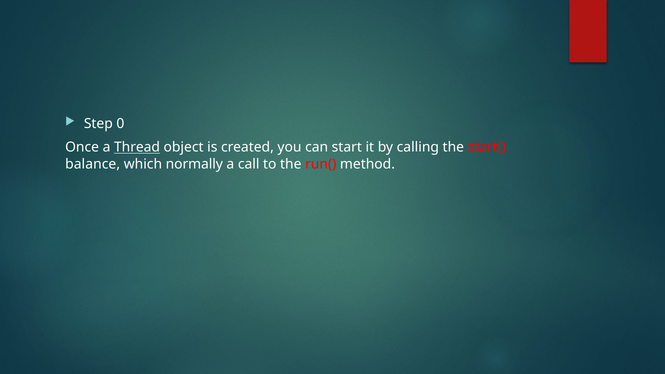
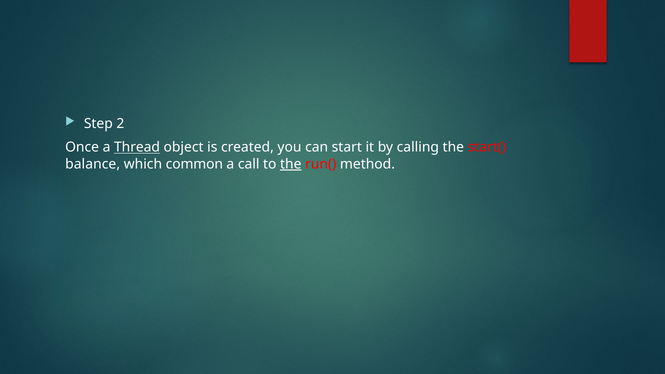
0: 0 -> 2 (120, 124)
normally: normally -> common (194, 164)
the underline: none -> present (291, 164)
